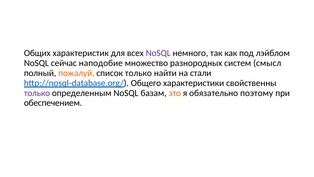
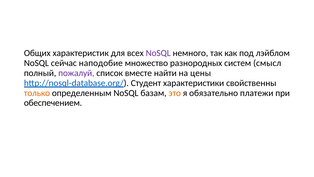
пожалуй colour: orange -> purple (76, 73)
список только: только -> вместе (138, 73)
стали: стали -> цены (201, 73)
Общего: Общего -> Студент (146, 83)
только colour: purple -> orange (37, 93)
поэтому: поэтому -> платежи (257, 93)
